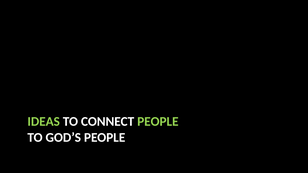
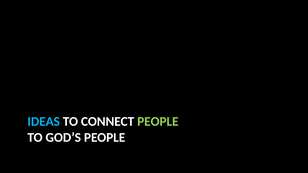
IDEAS colour: light green -> light blue (44, 122)
